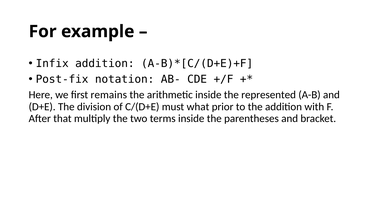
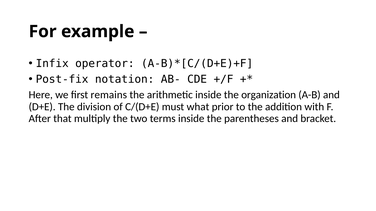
Infix addition: addition -> operator (105, 64)
represented: represented -> organization (269, 95)
